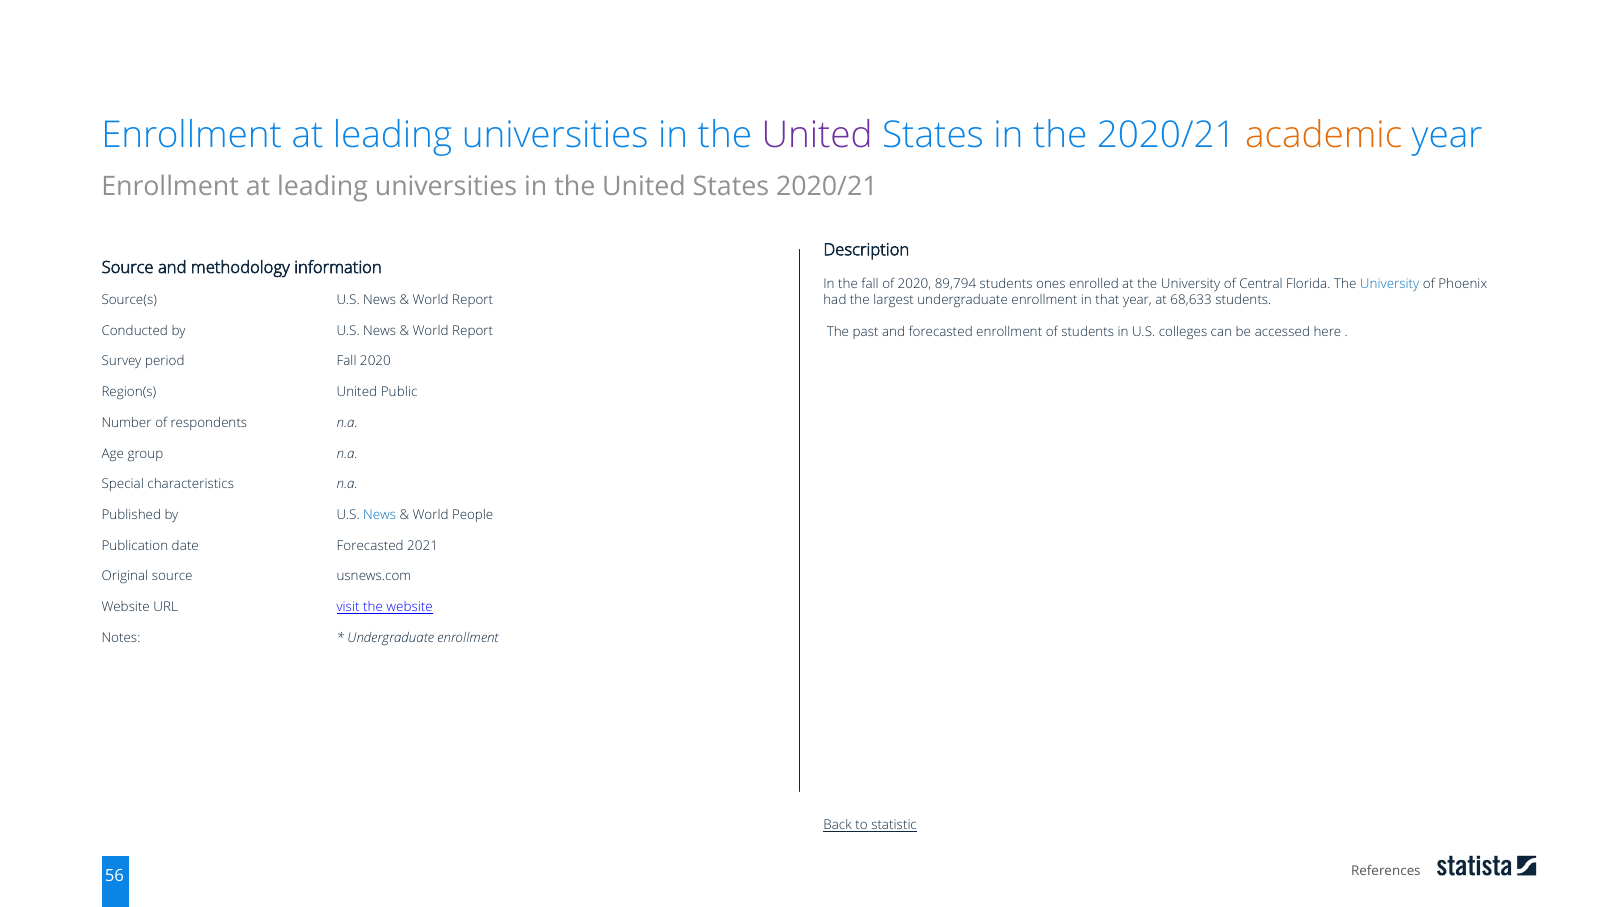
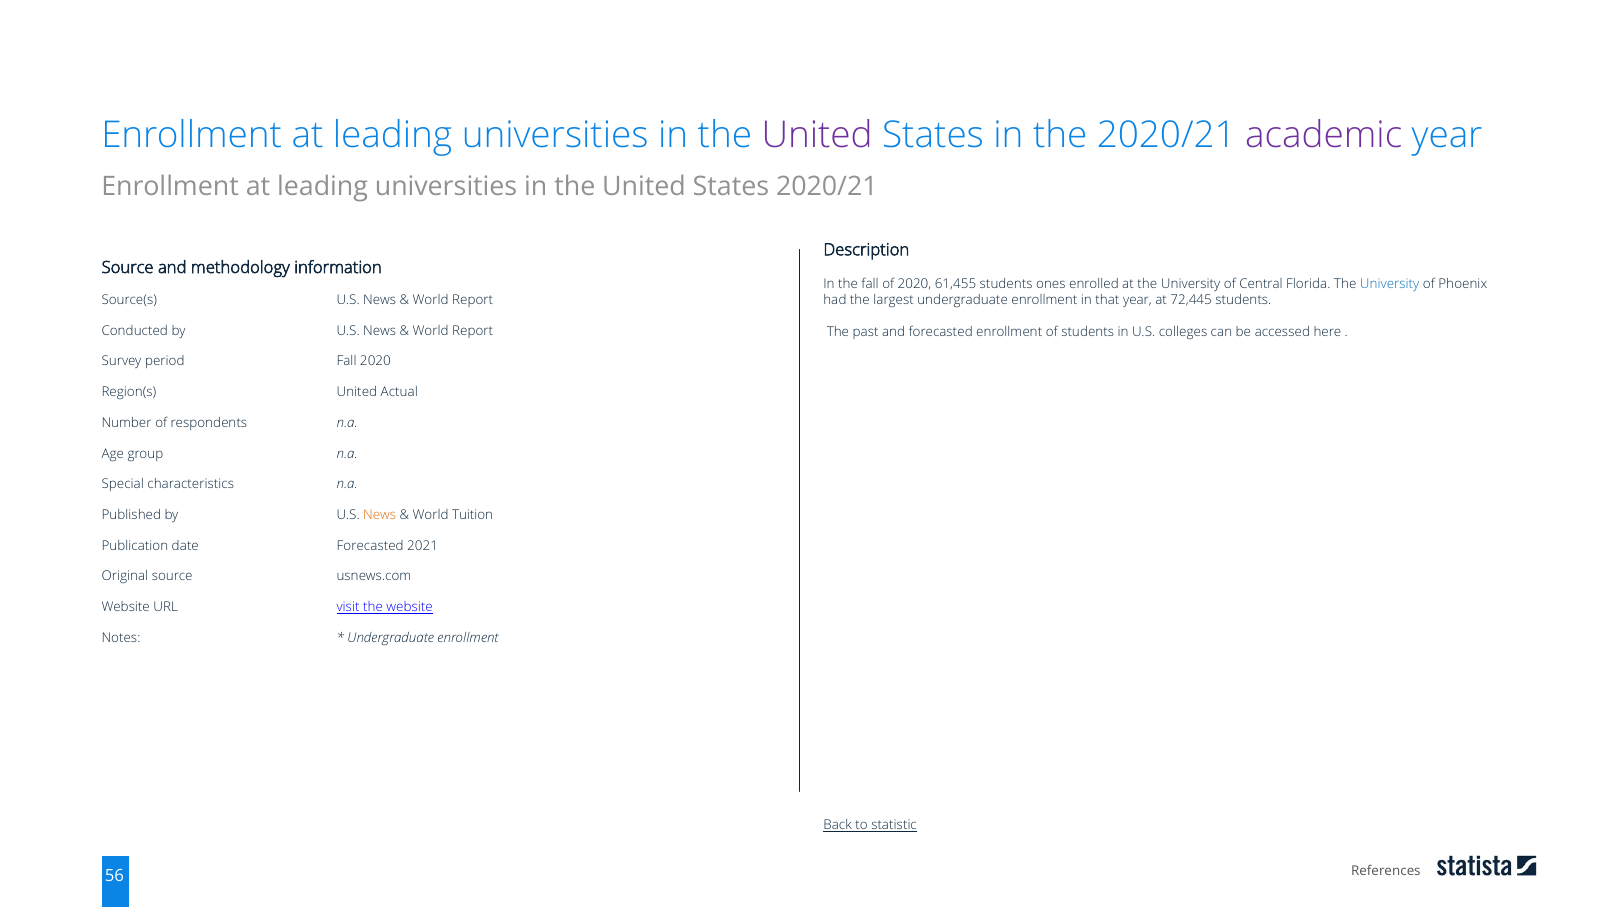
academic colour: orange -> purple (1324, 135)
89,794: 89,794 -> 61,455 (955, 284)
68,633: 68,633 -> 72,445 (1191, 300)
Public: Public -> Actual (399, 392)
News colour: blue -> orange (380, 515)
People: People -> Tuition (473, 515)
